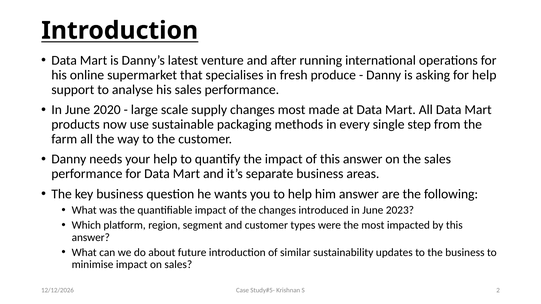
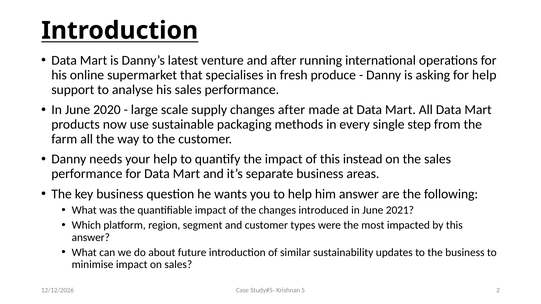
changes most: most -> after (292, 110)
of this answer: answer -> instead (363, 159)
2023: 2023 -> 2021 (400, 210)
